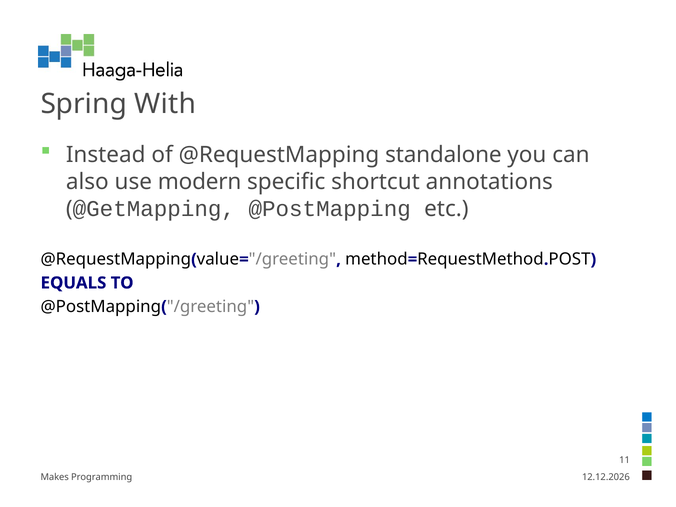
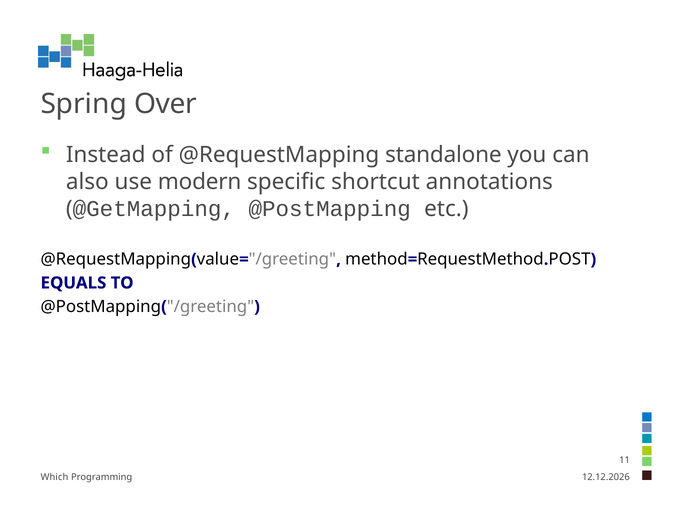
With: With -> Over (166, 104)
Makes: Makes -> Which (55, 477)
